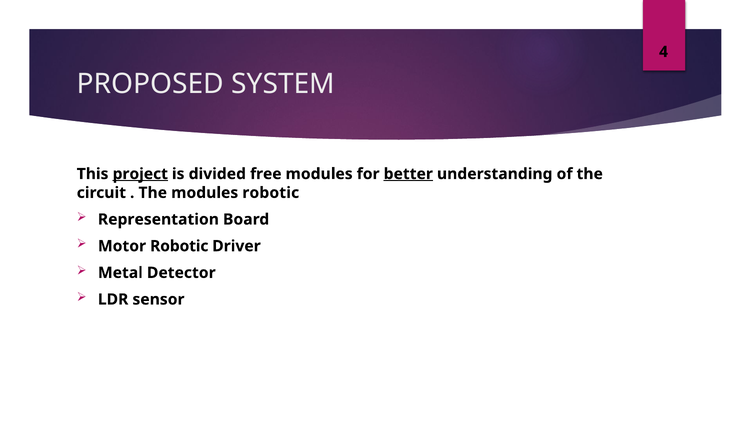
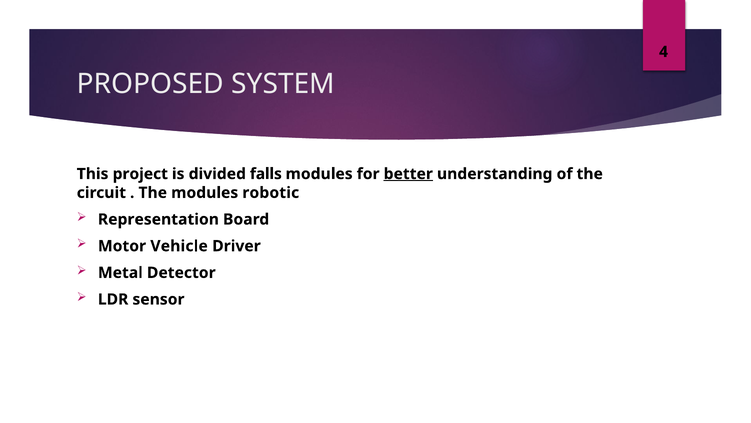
project underline: present -> none (140, 174)
free: free -> falls (266, 174)
Motor Robotic: Robotic -> Vehicle (179, 246)
